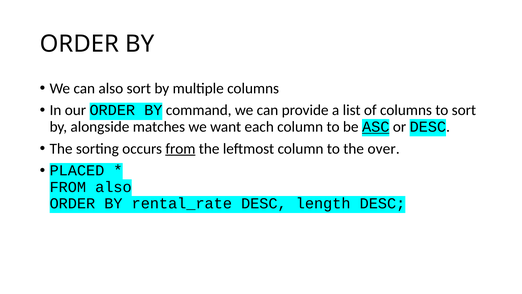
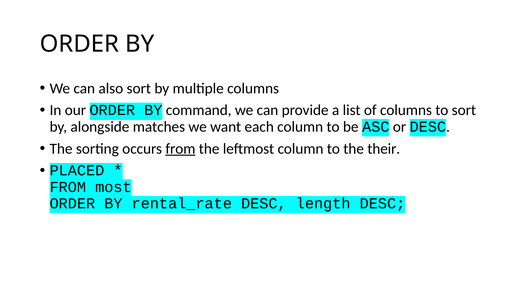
ASC underline: present -> none (376, 127)
over: over -> their (384, 148)
FROM also: also -> most (113, 187)
